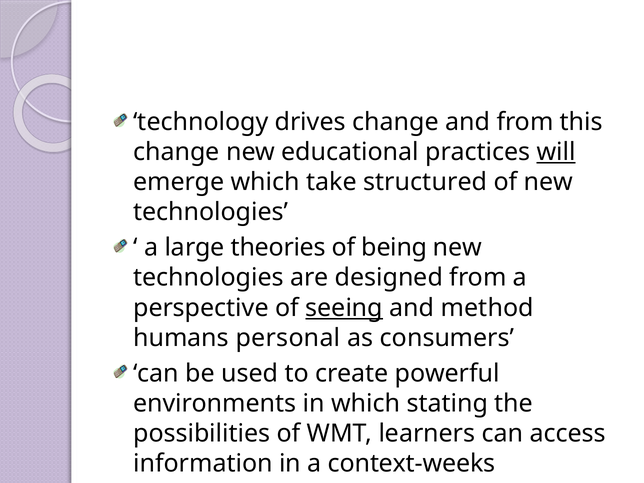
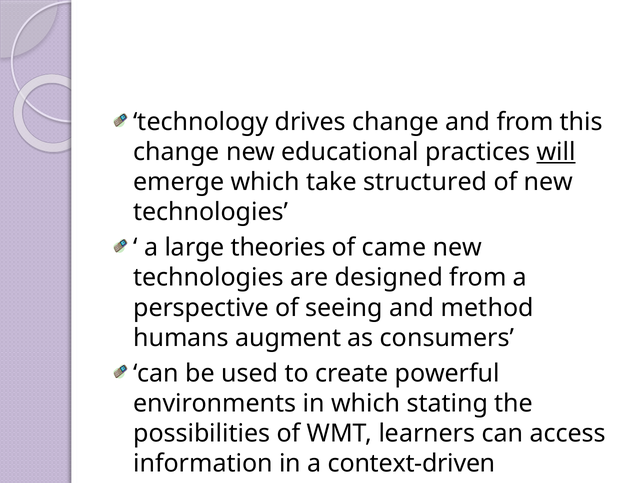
being: being -> came (394, 248)
seeing underline: present -> none (344, 308)
personal: personal -> augment (288, 338)
context-weeks: context-weeks -> context-driven (412, 464)
